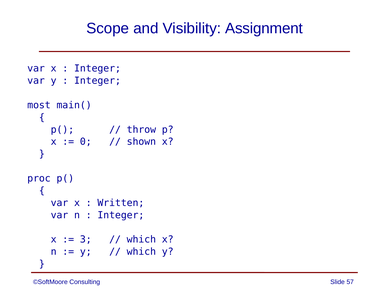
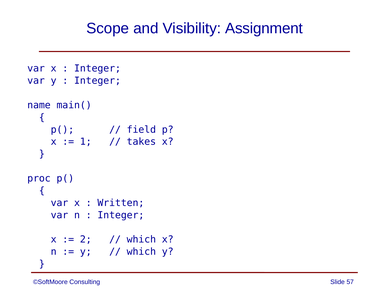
most: most -> name (39, 105)
throw: throw -> field (141, 129)
0: 0 -> 1 (86, 142)
shown: shown -> takes (141, 142)
3: 3 -> 2 (86, 239)
